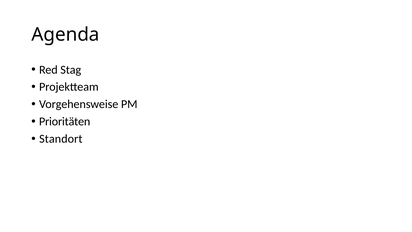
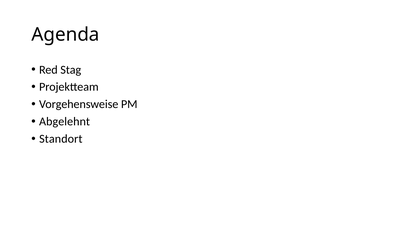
Prioritäten: Prioritäten -> Abgelehnt (65, 121)
